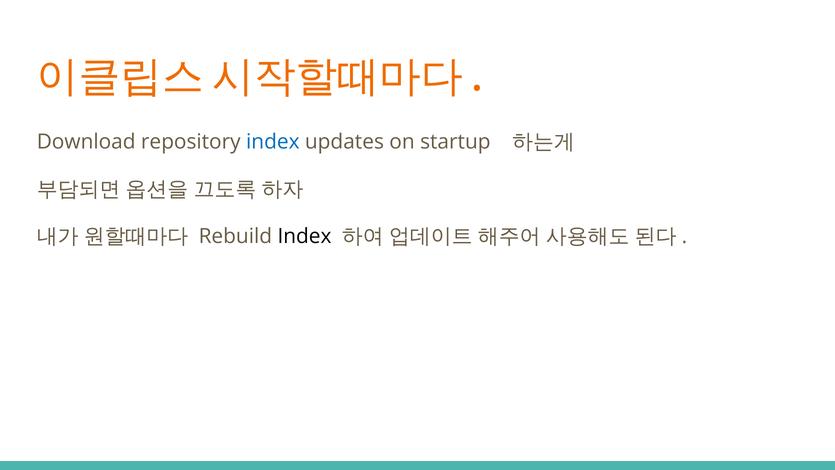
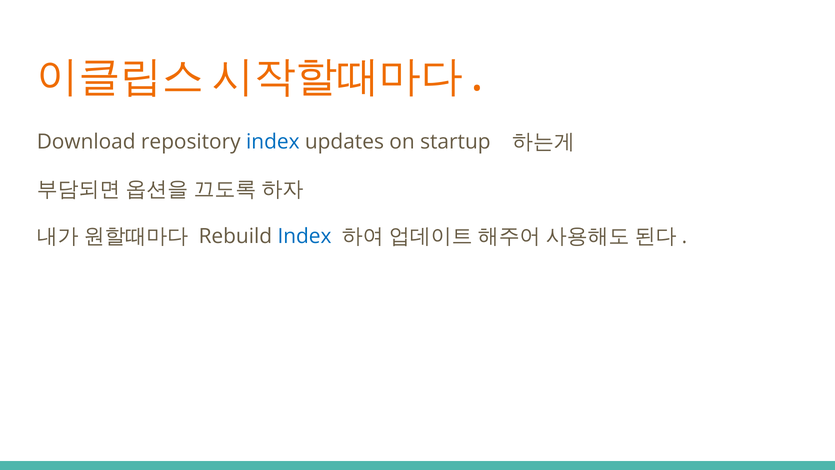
Index colour: black -> blue (304, 236)
